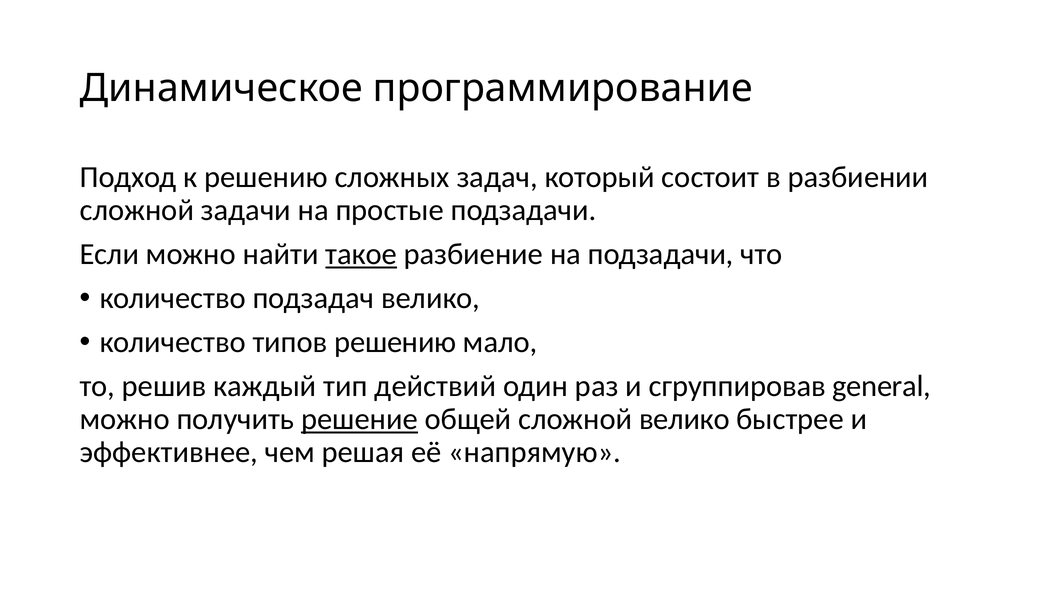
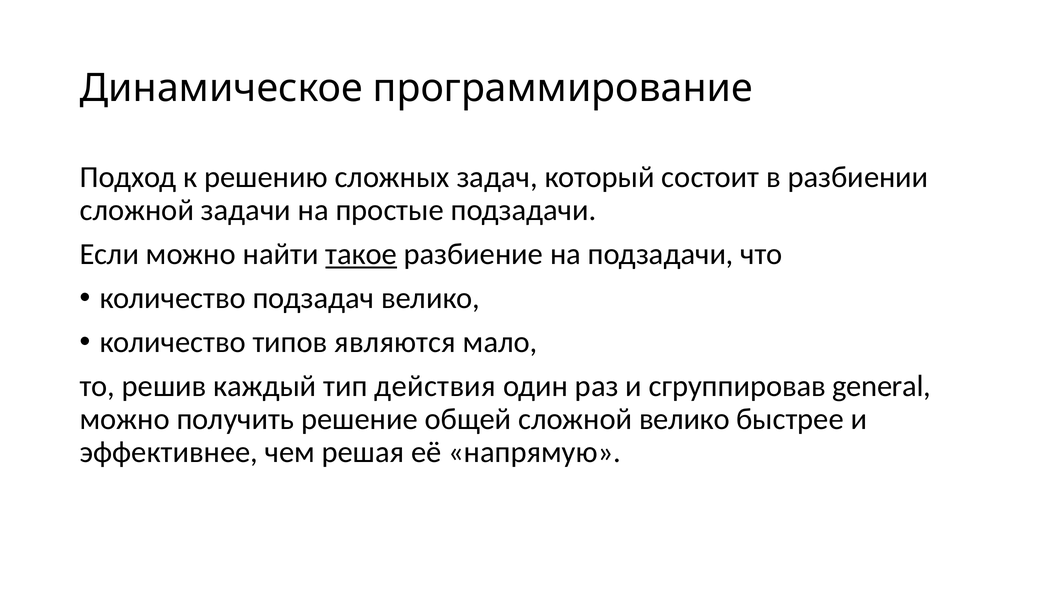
типов решению: решению -> являются (395, 342)
действий: действий -> действия (435, 386)
решение underline: present -> none (360, 419)
